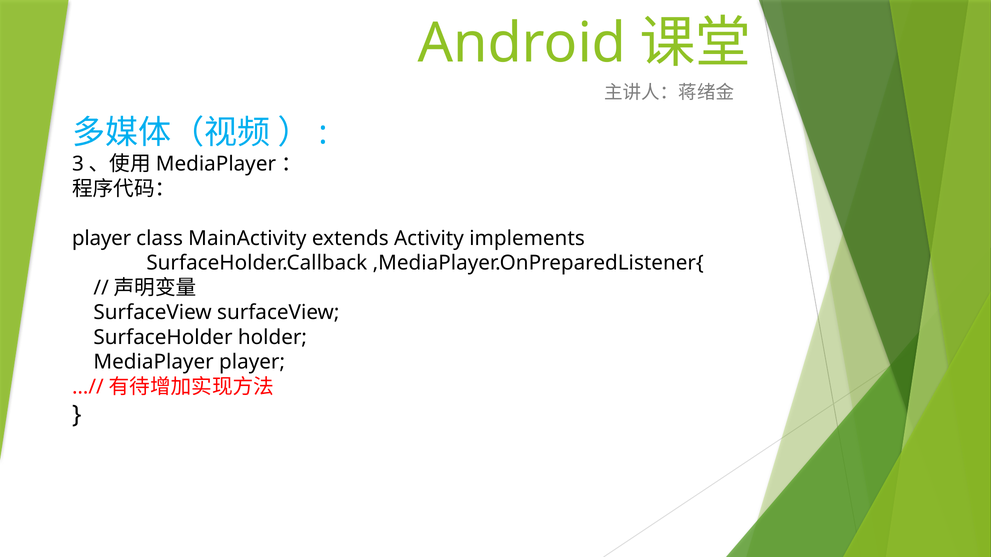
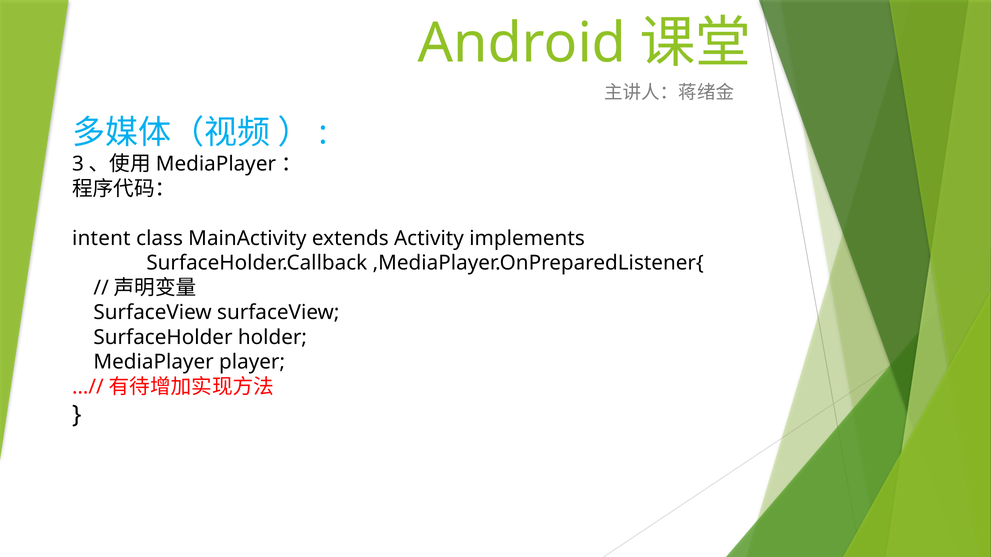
player: player -> intent (101, 238)
